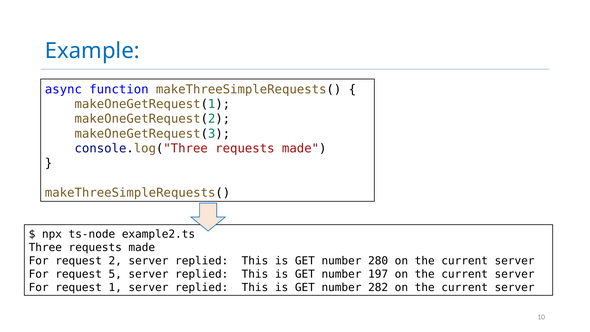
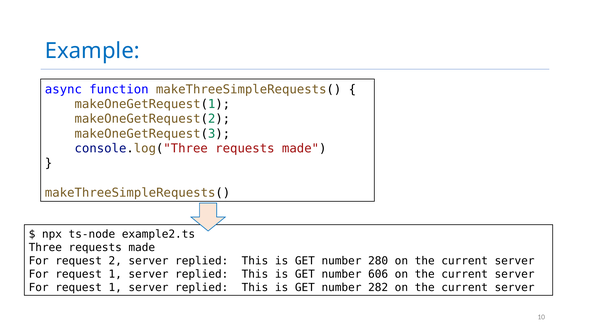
5: 5 -> 1 (115, 274)
197: 197 -> 606 (378, 274)
